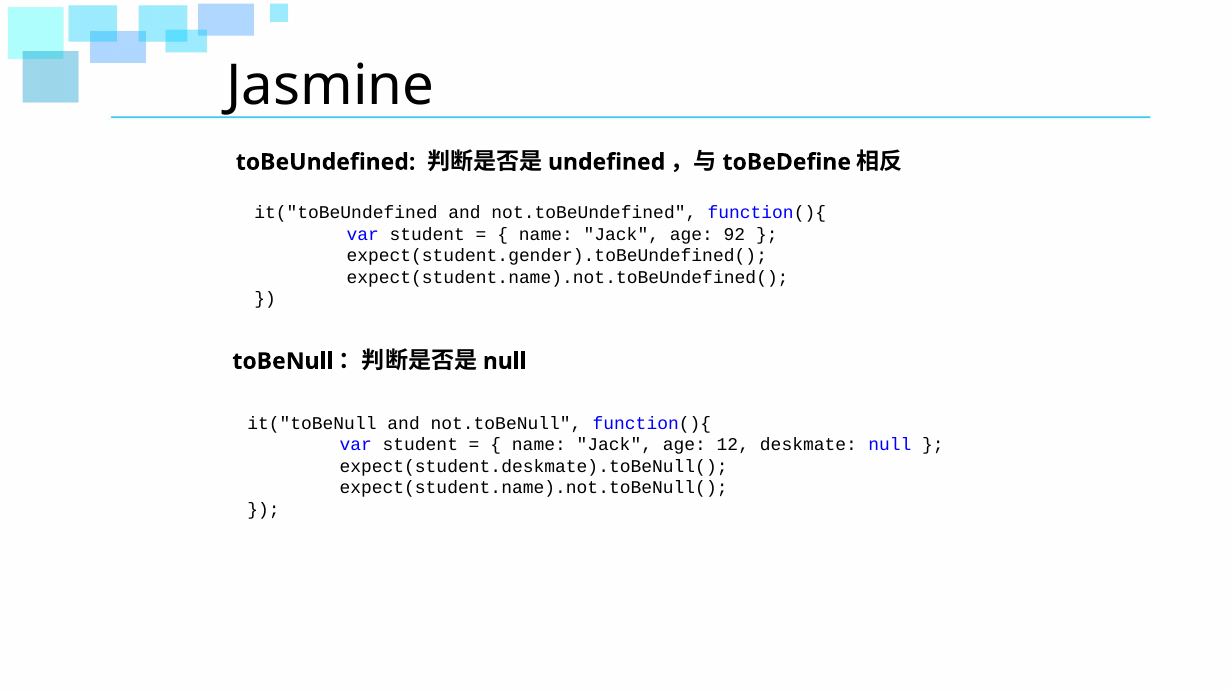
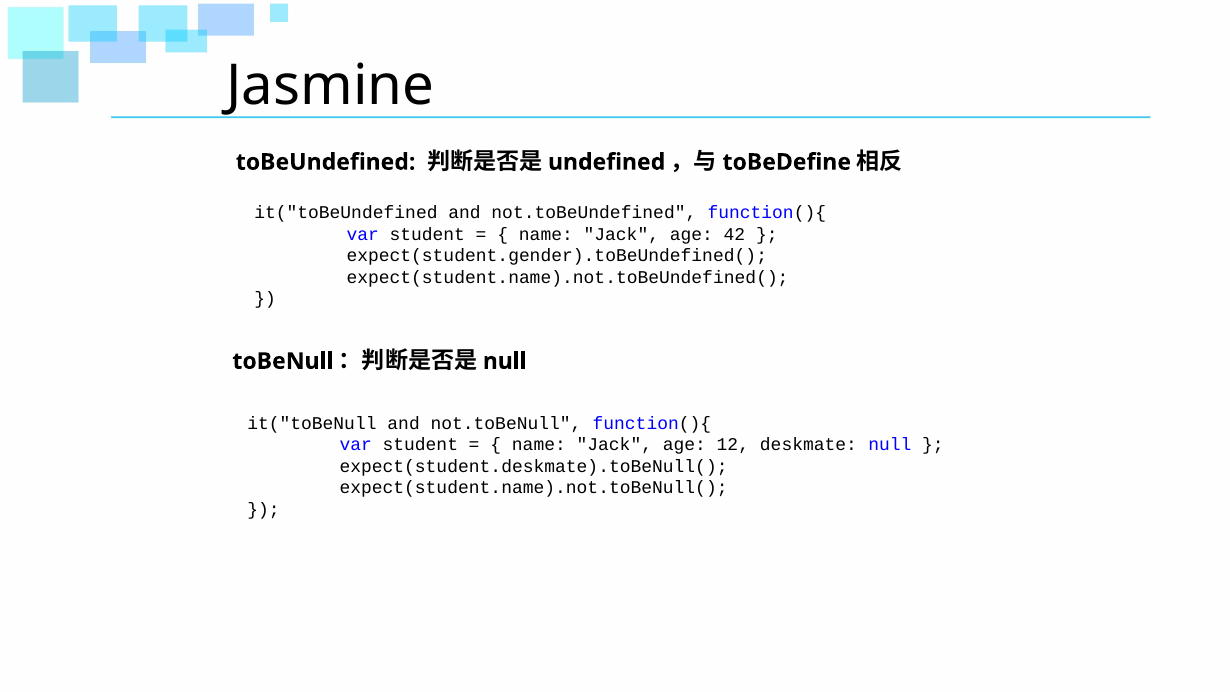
92: 92 -> 42 (734, 234)
